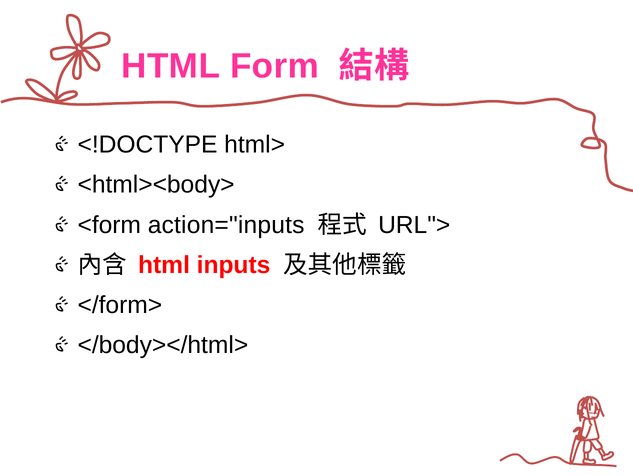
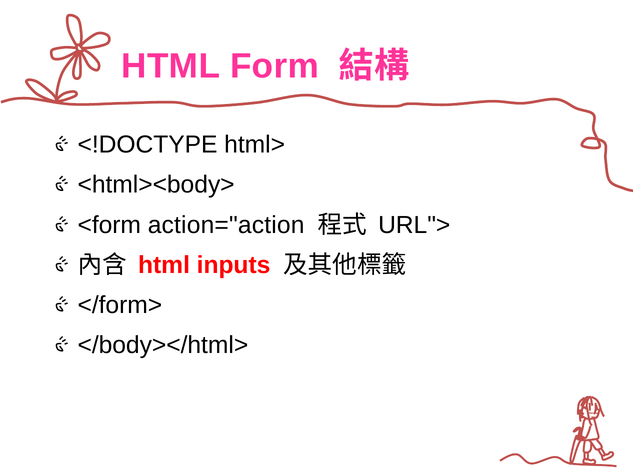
action="inputs: action="inputs -> action="action (226, 225)
